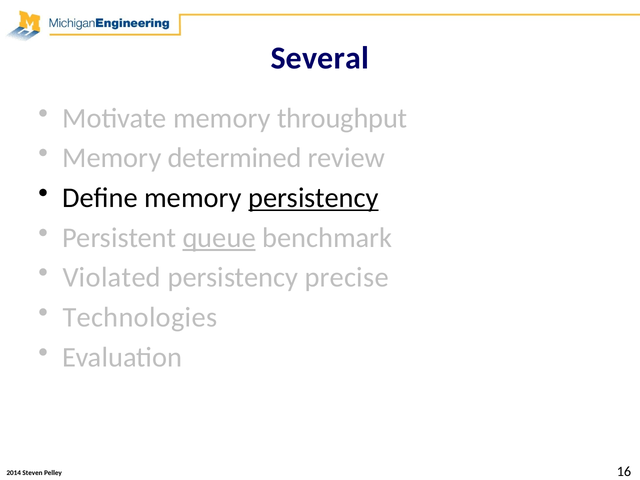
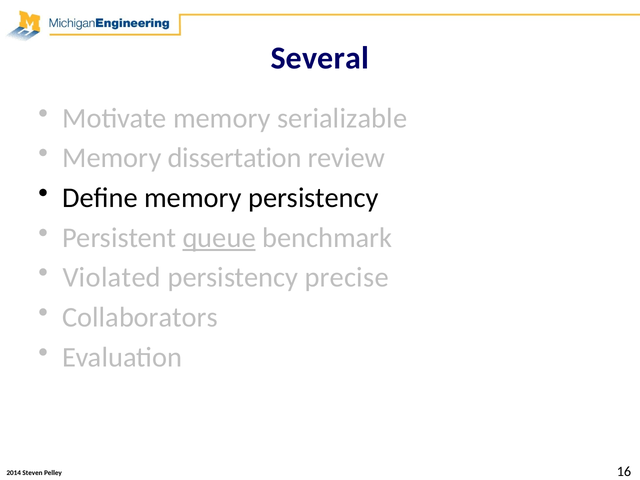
throughput: throughput -> serializable (342, 118)
determined: determined -> dissertation (235, 158)
persistency underline: present -> none (313, 198)
Technologies: Technologies -> Collaborators (140, 317)
